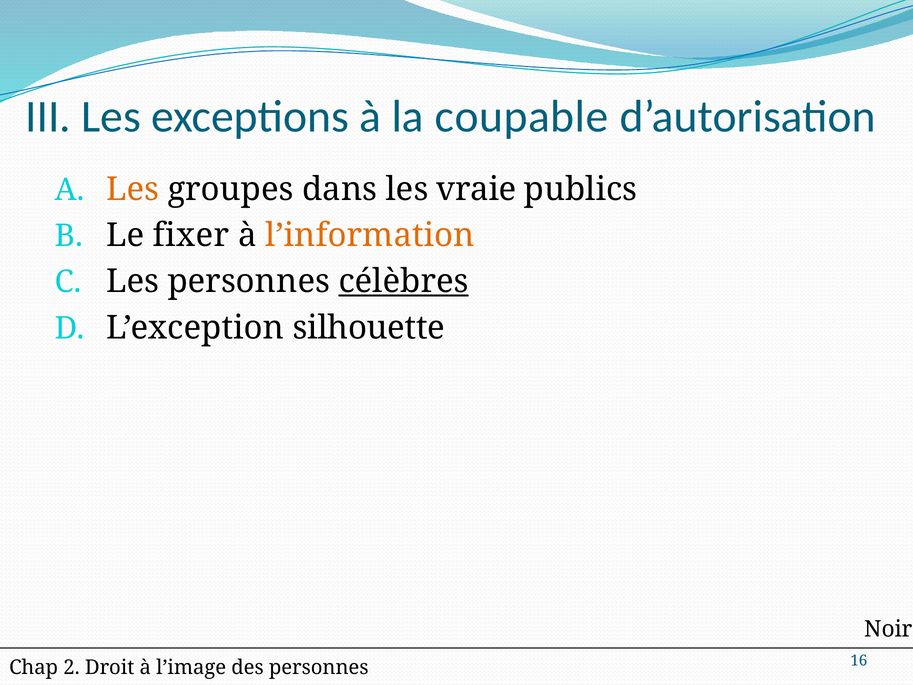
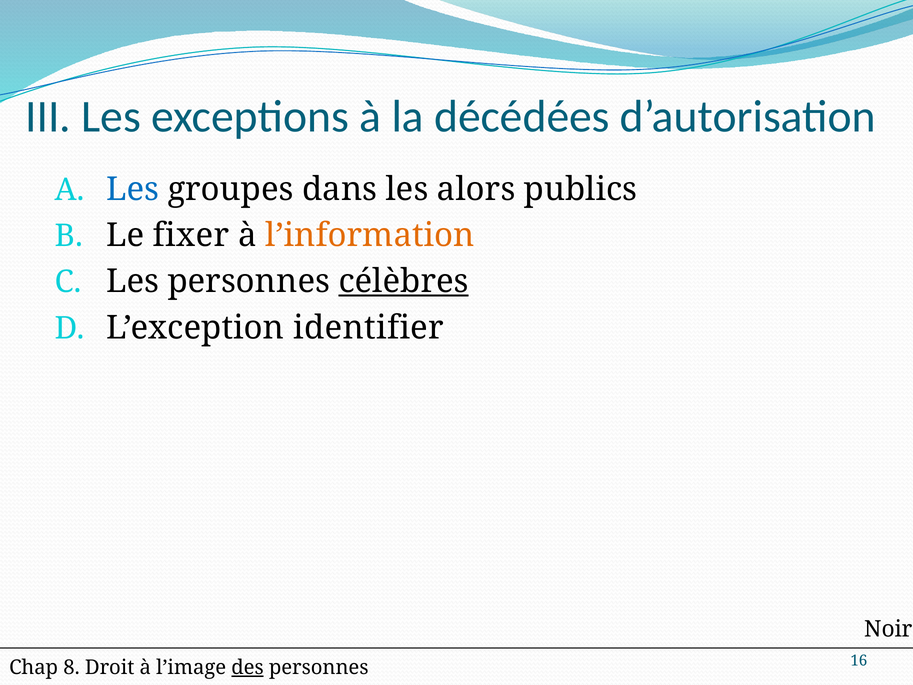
coupable: coupable -> décédées (522, 117)
Les colour: orange -> blue (133, 189)
vraie: vraie -> alors (476, 189)
silhouette: silhouette -> identifier (369, 328)
2: 2 -> 8 (72, 667)
des underline: none -> present (247, 667)
